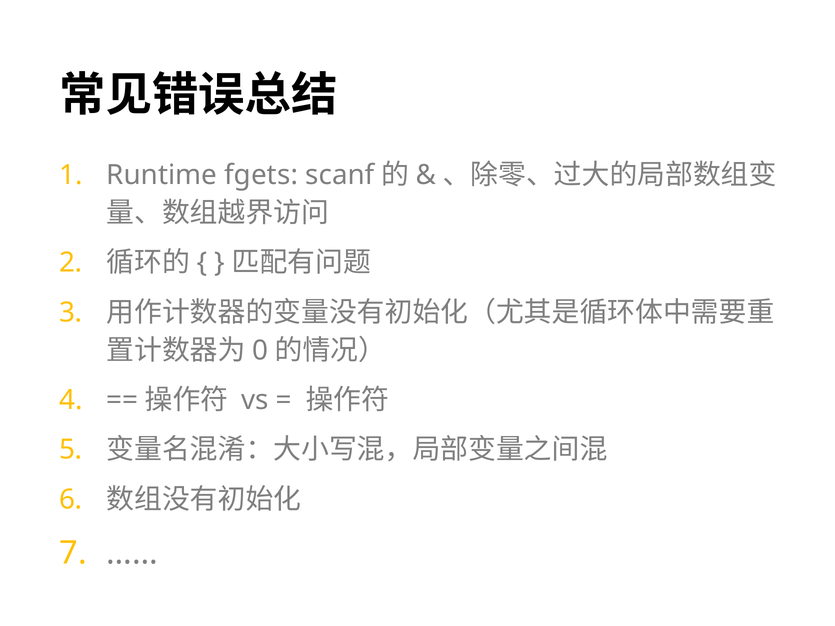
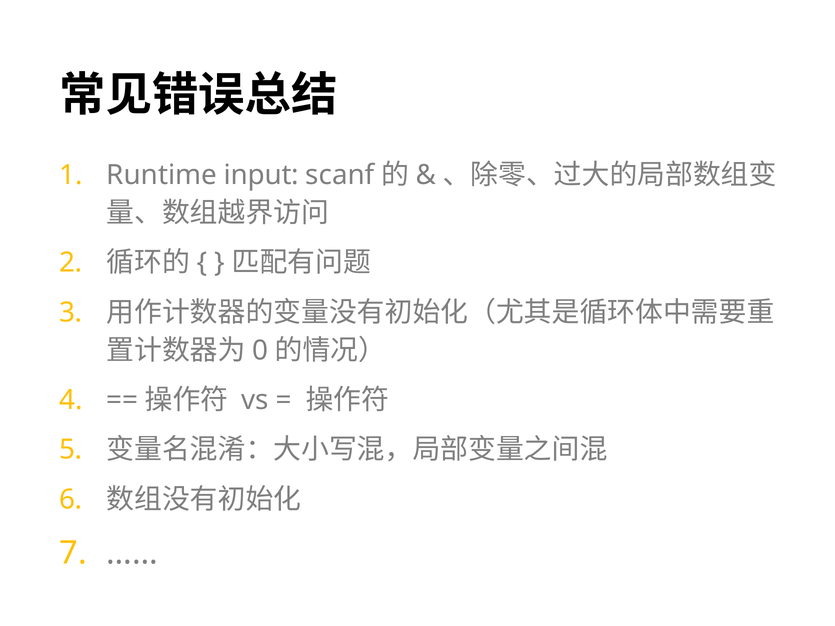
fgets: fgets -> input (261, 175)
